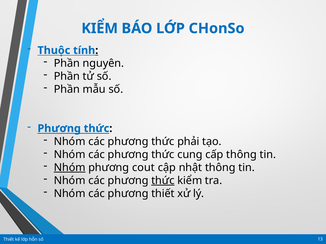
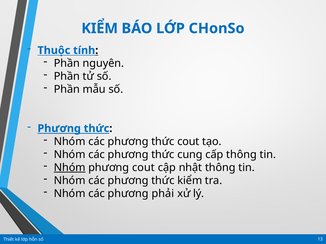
thức phải: phải -> cout (188, 142)
thức underline: present -> none (163, 181)
phương thiết: thiết -> phải (163, 194)
